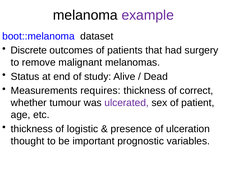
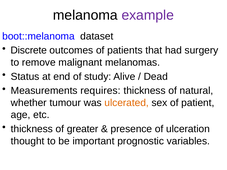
correct: correct -> natural (196, 91)
ulcerated colour: purple -> orange (127, 103)
logistic: logistic -> greater (83, 129)
